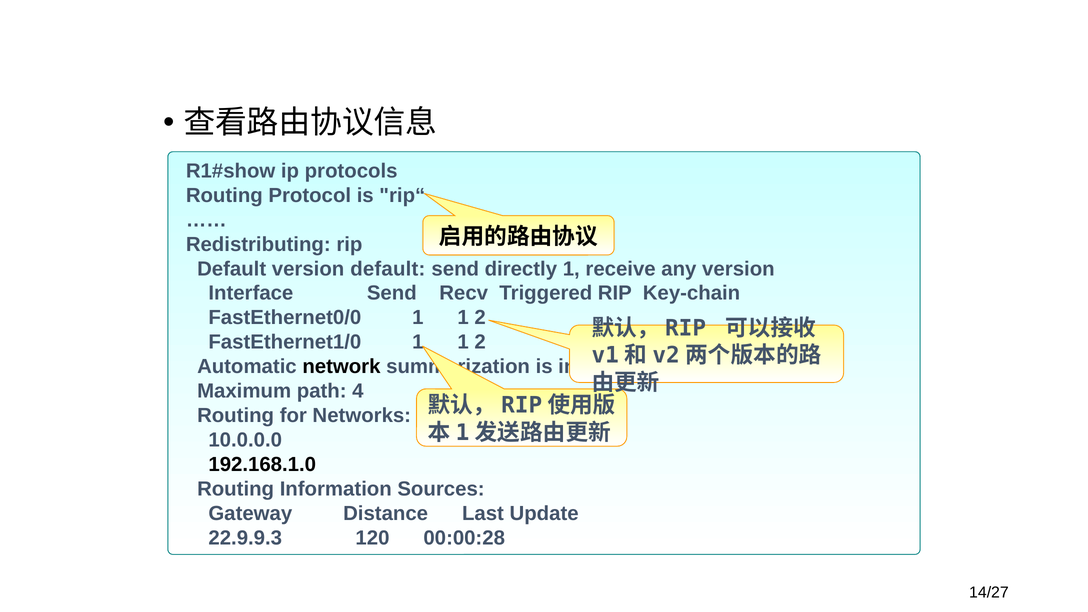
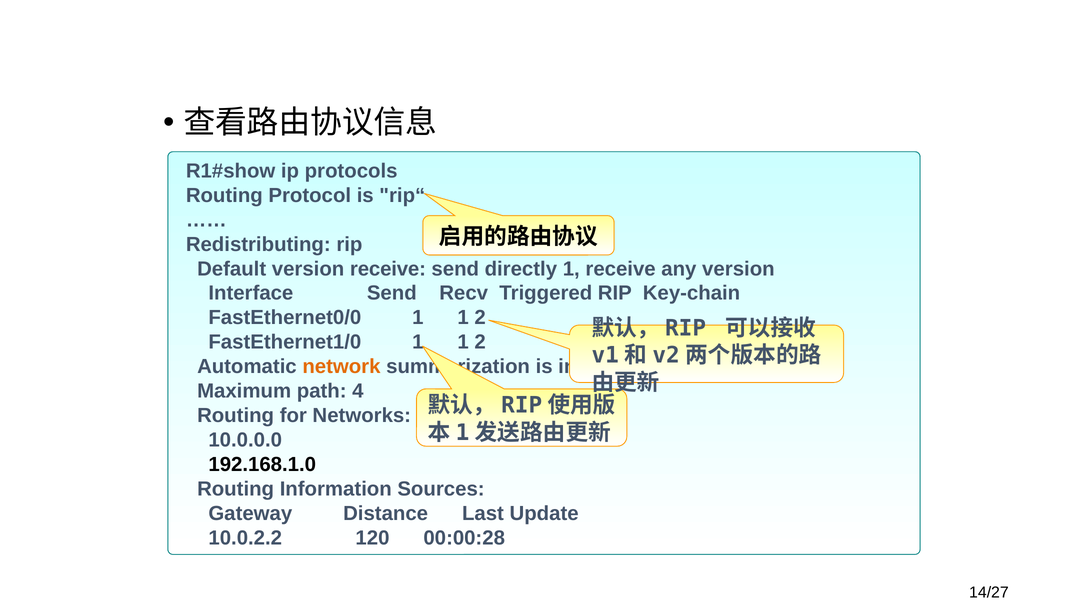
version default: default -> receive (388, 269)
network colour: black -> orange (341, 367)
22.9.9.3: 22.9.9.3 -> 10.0.2.2 (245, 538)
